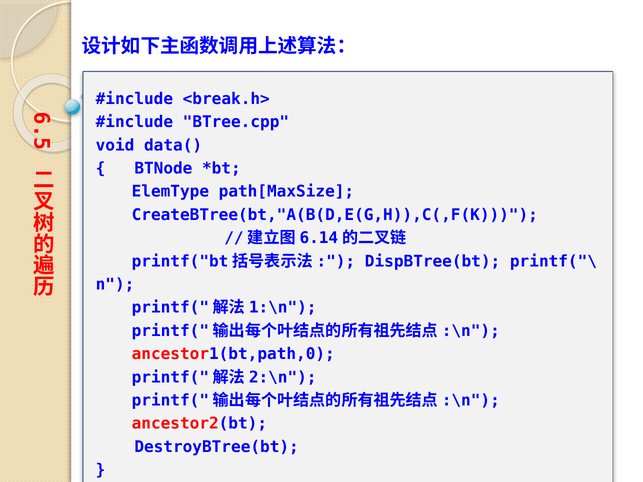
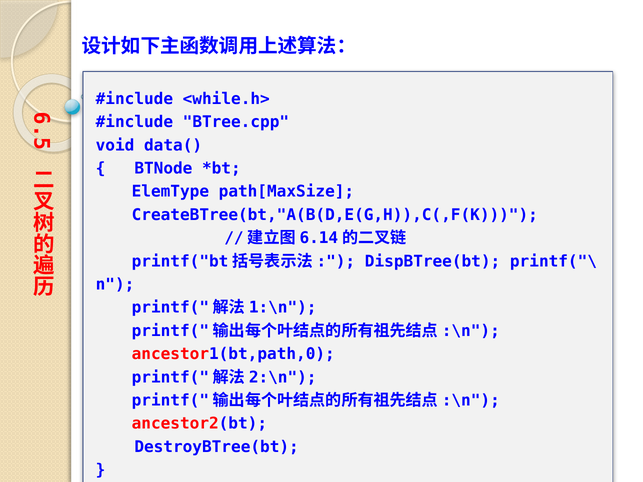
<break.h>: <break.h> -> <while.h> (226, 99)
